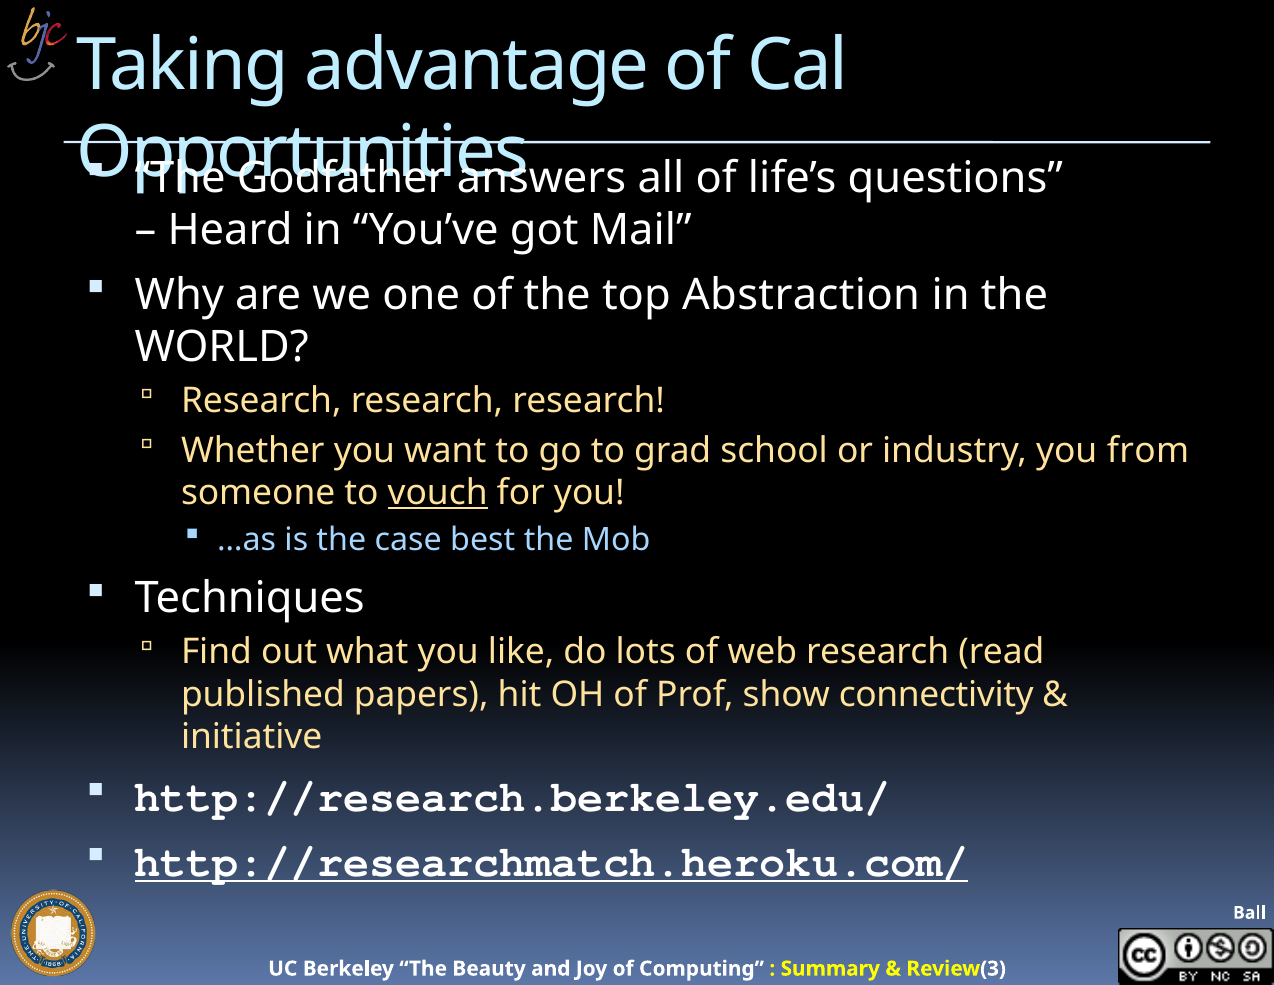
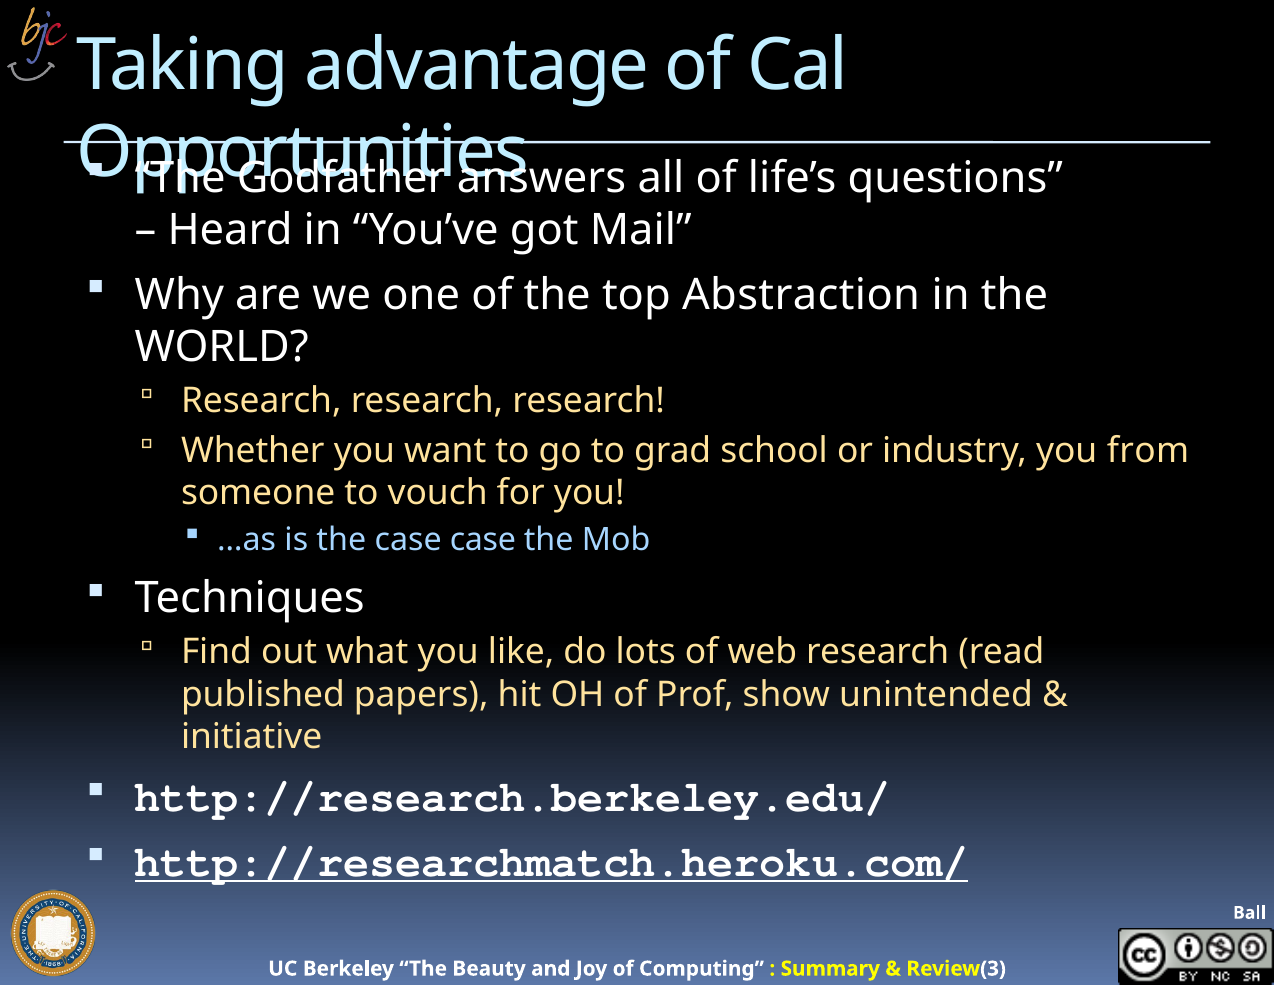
vouch underline: present -> none (438, 493)
case best: best -> case (483, 539)
connectivity: connectivity -> unintended (936, 694)
